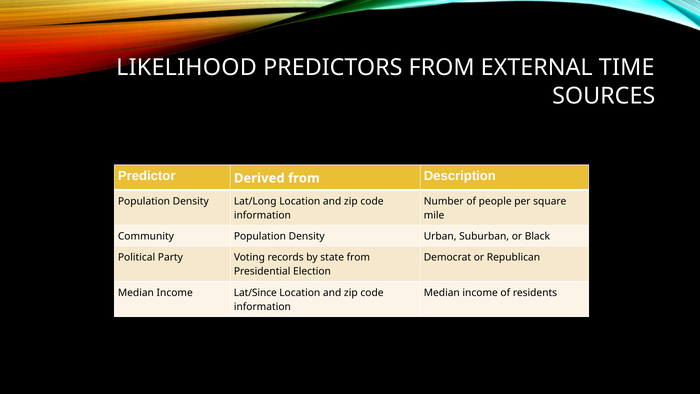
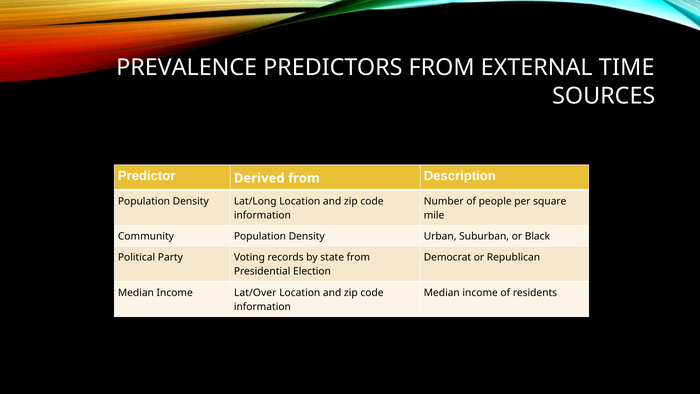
LIKELIHOOD: LIKELIHOOD -> PREVALENCE (187, 68)
Lat/Since: Lat/Since -> Lat/Over (255, 293)
